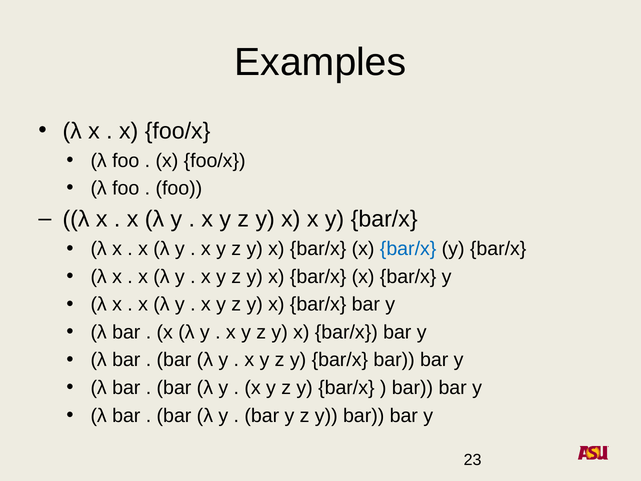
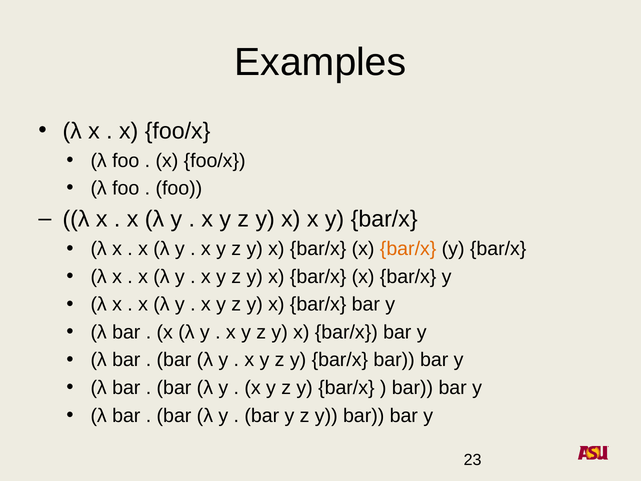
bar/x colour: blue -> orange (408, 249)
